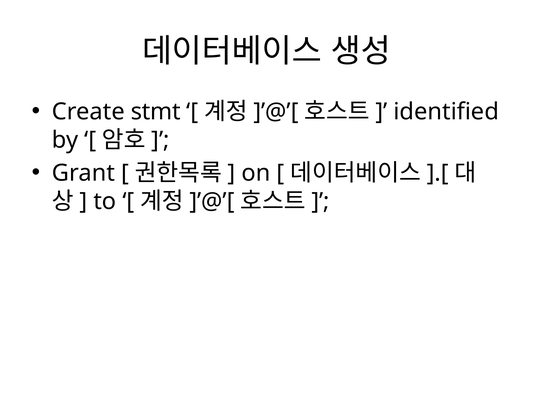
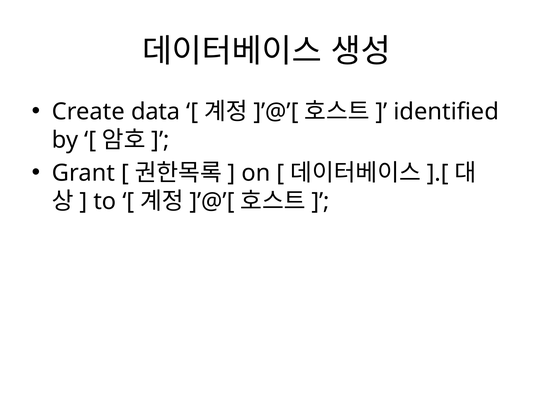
stmt: stmt -> data (156, 112)
